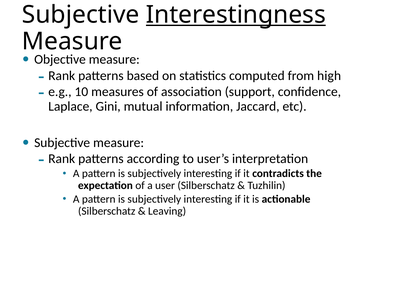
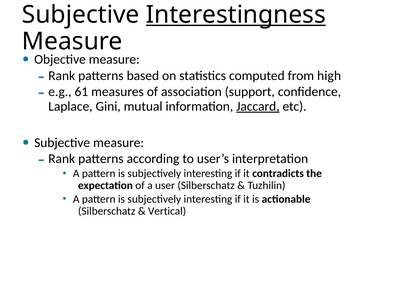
10: 10 -> 61 (81, 92)
Jaccard underline: none -> present (258, 106)
Leaving: Leaving -> Vertical (167, 211)
